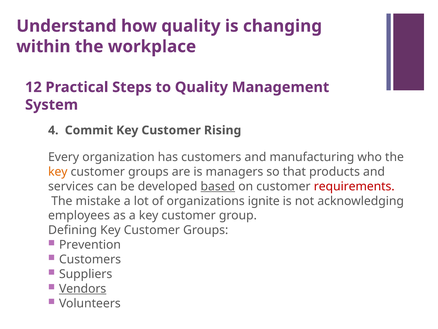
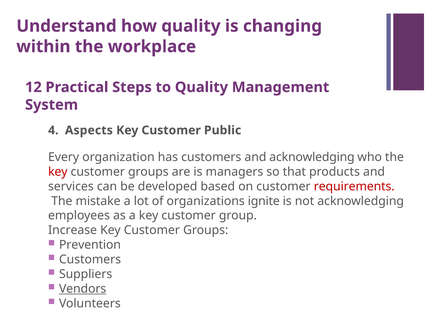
Commit: Commit -> Aspects (89, 130)
Rising: Rising -> Public (223, 130)
and manufacturing: manufacturing -> acknowledging (312, 157)
key colour: orange -> red (58, 171)
based underline: present -> none (218, 186)
Defining: Defining -> Increase (73, 230)
